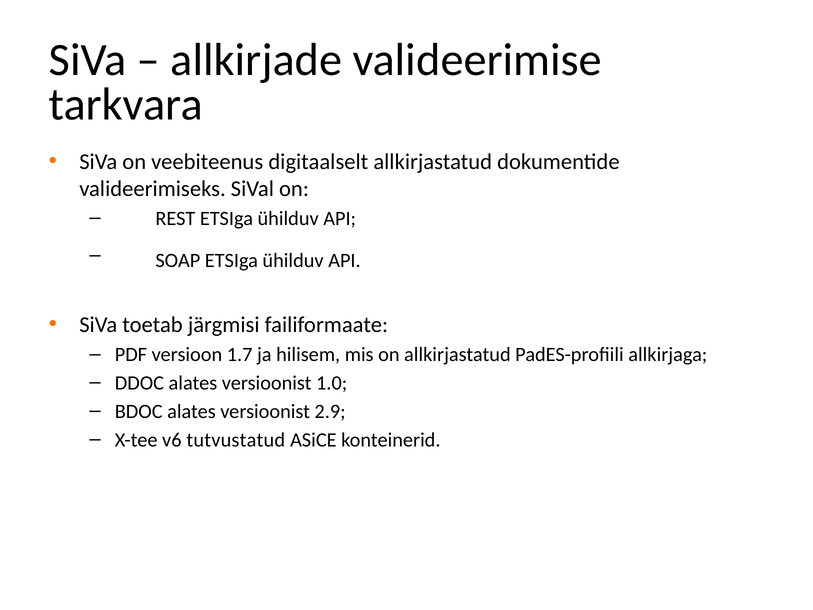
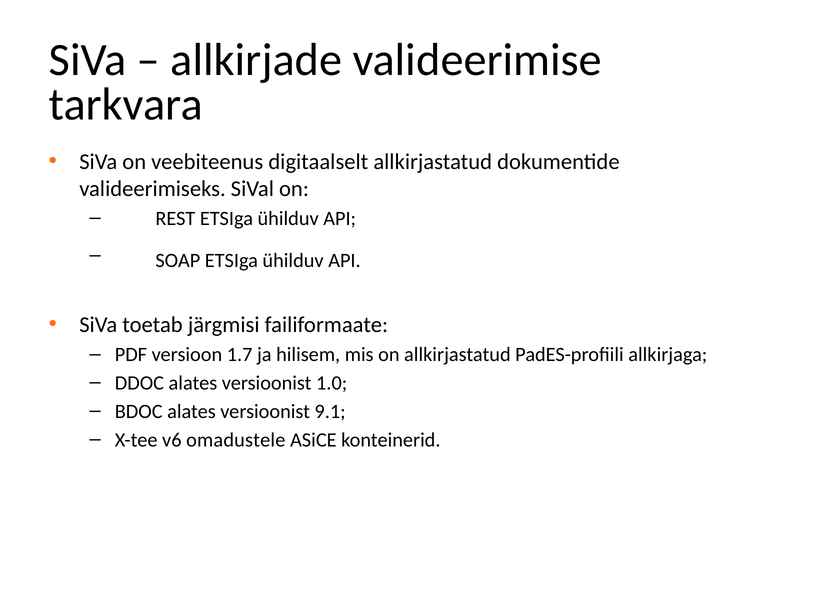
2.9: 2.9 -> 9.1 (330, 411)
tutvustatud: tutvustatud -> omadustele (236, 440)
